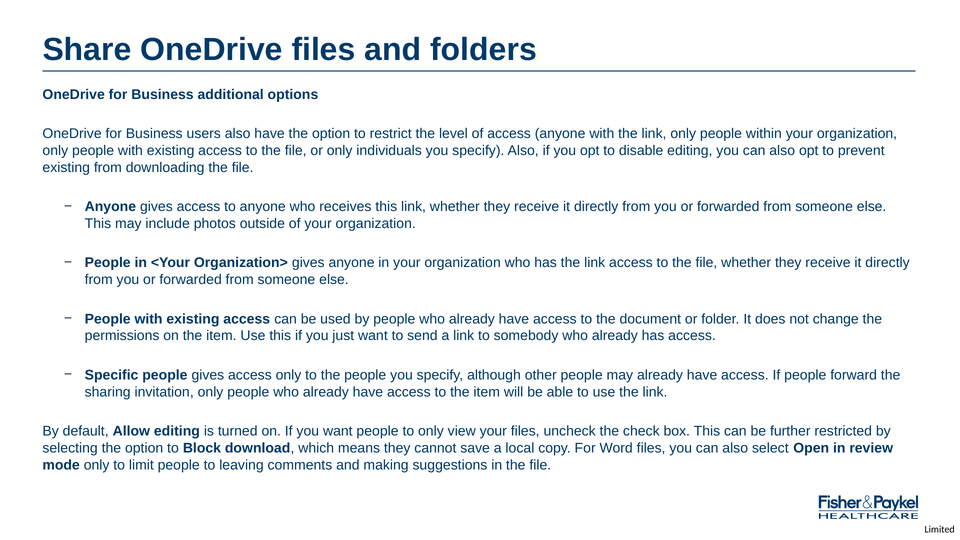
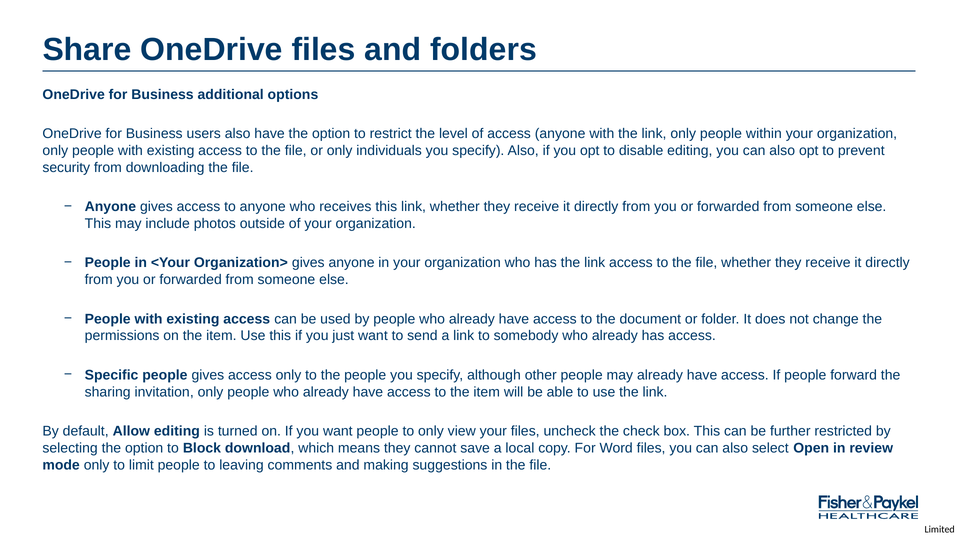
existing: existing -> security (66, 167)
